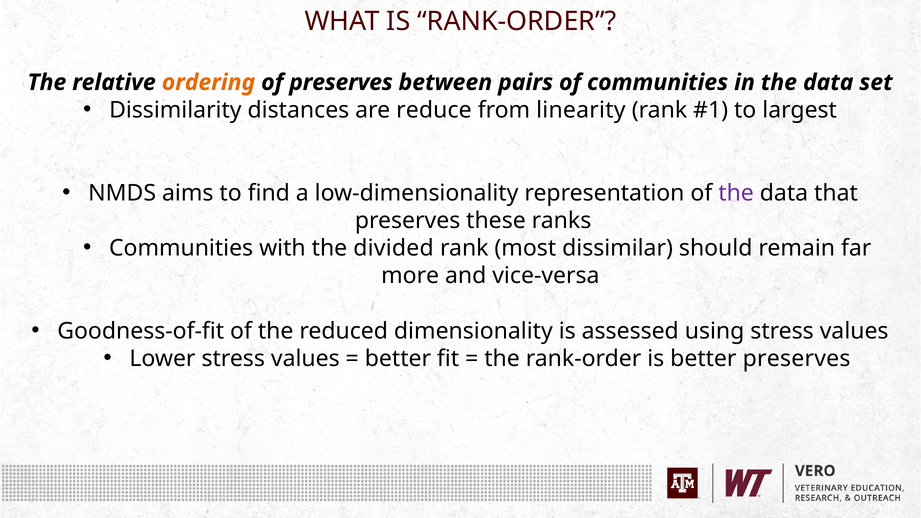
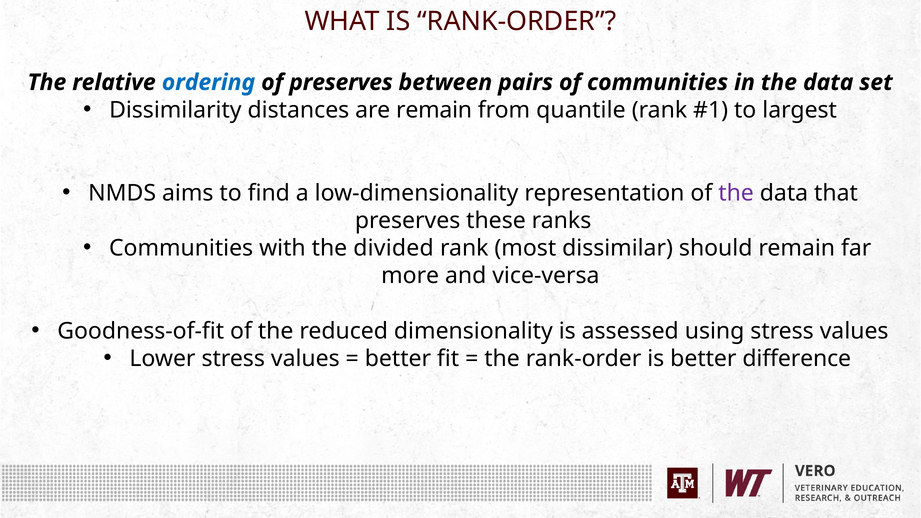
ordering colour: orange -> blue (208, 82)
are reduce: reduce -> remain (434, 110)
linearity: linearity -> quantile (581, 110)
better preserves: preserves -> difference (797, 359)
